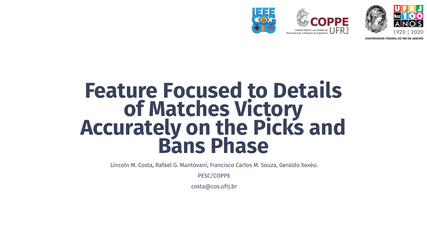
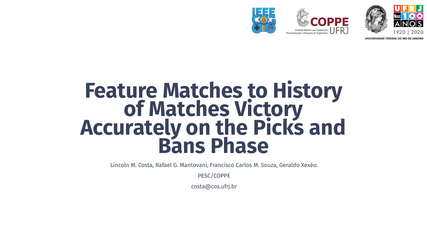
Feature Focused: Focused -> Matches (203, 91)
Details: Details -> History (308, 91)
